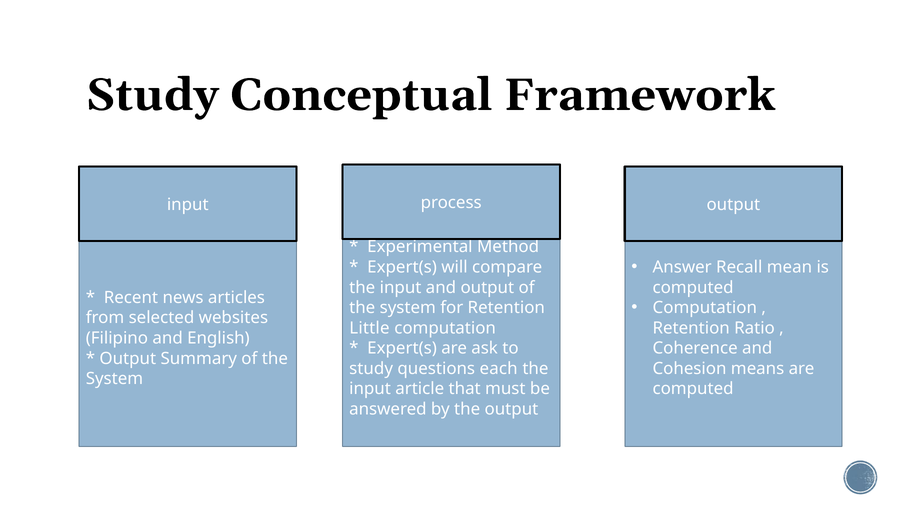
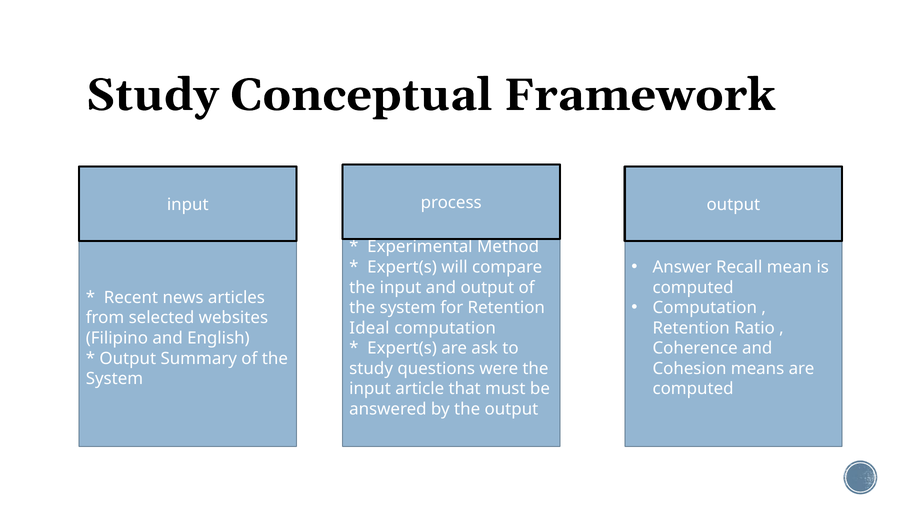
Little: Little -> Ideal (369, 328)
each: each -> were (499, 369)
